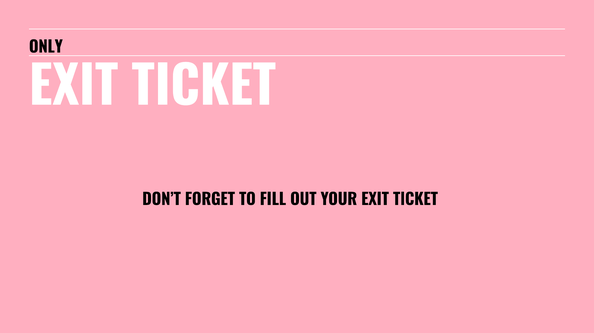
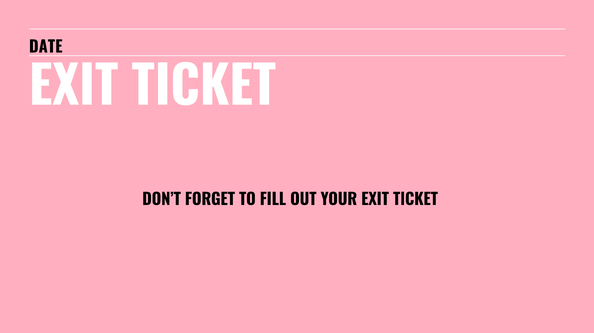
ONLY: ONLY -> DATE (46, 47)
